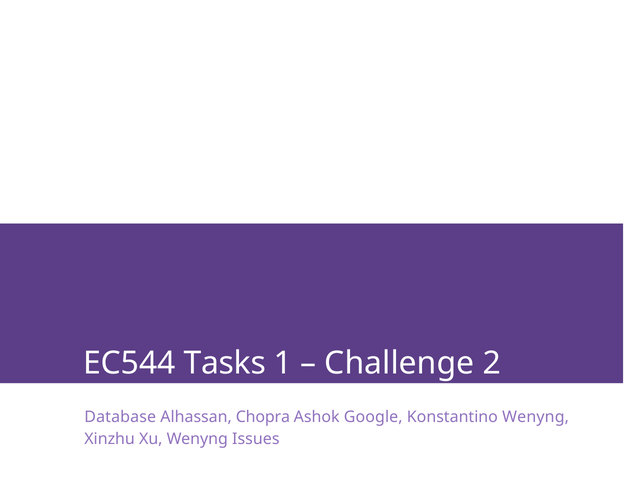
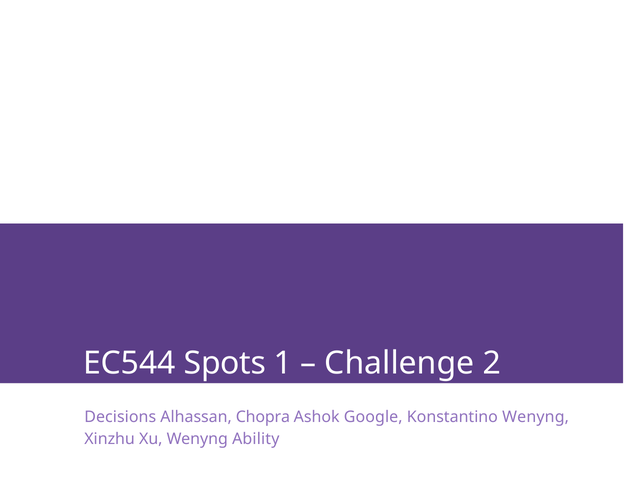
Tasks: Tasks -> Spots (225, 363)
Database: Database -> Decisions (120, 417)
Issues: Issues -> Ability (256, 439)
